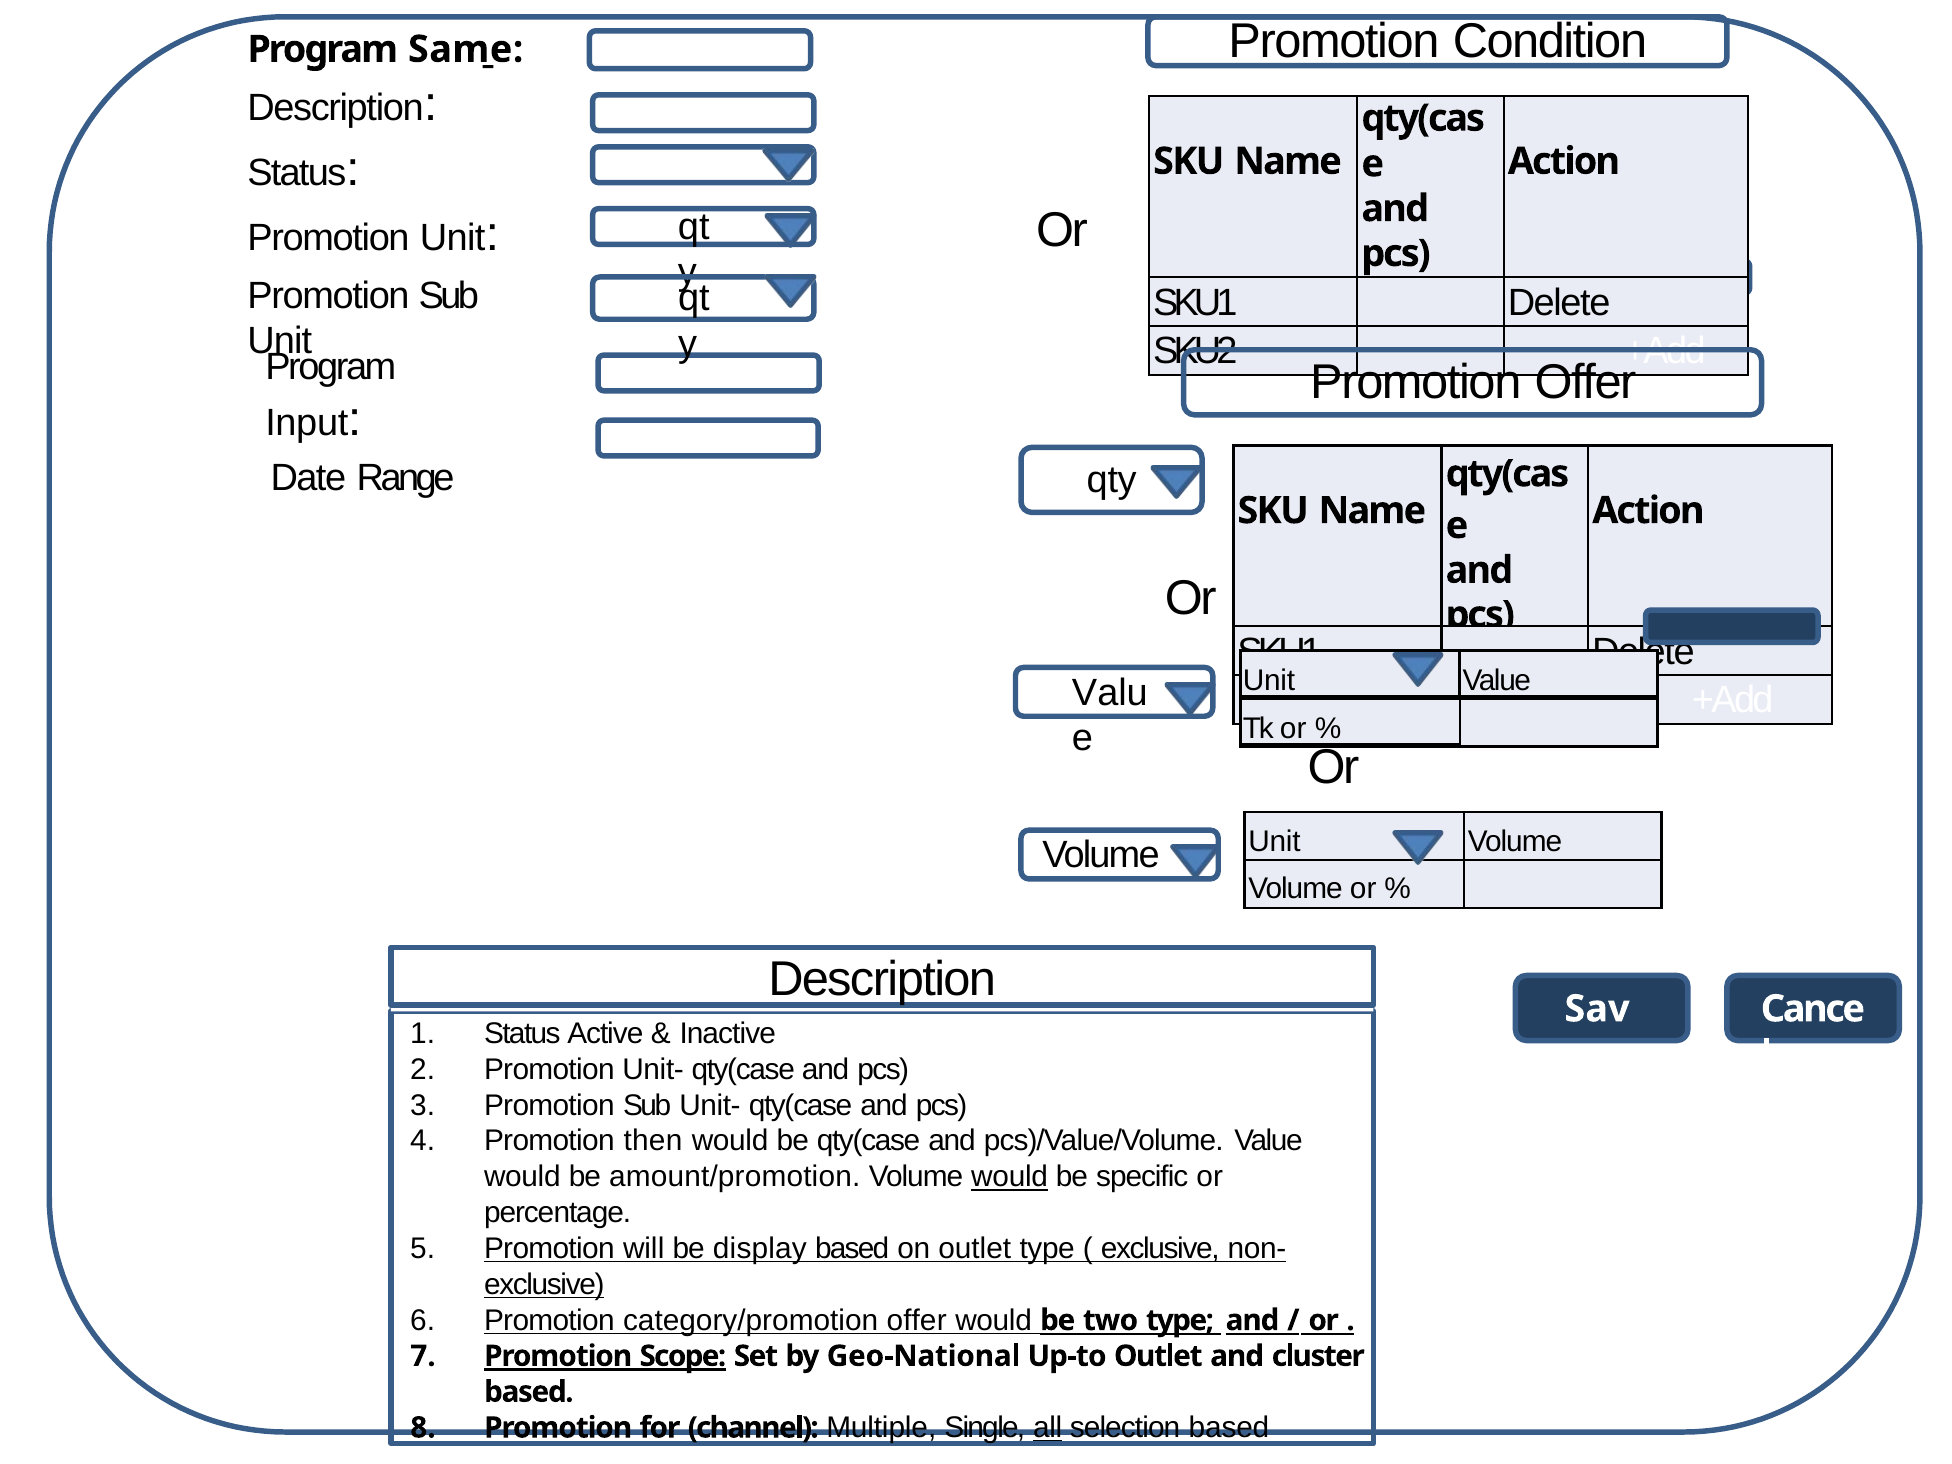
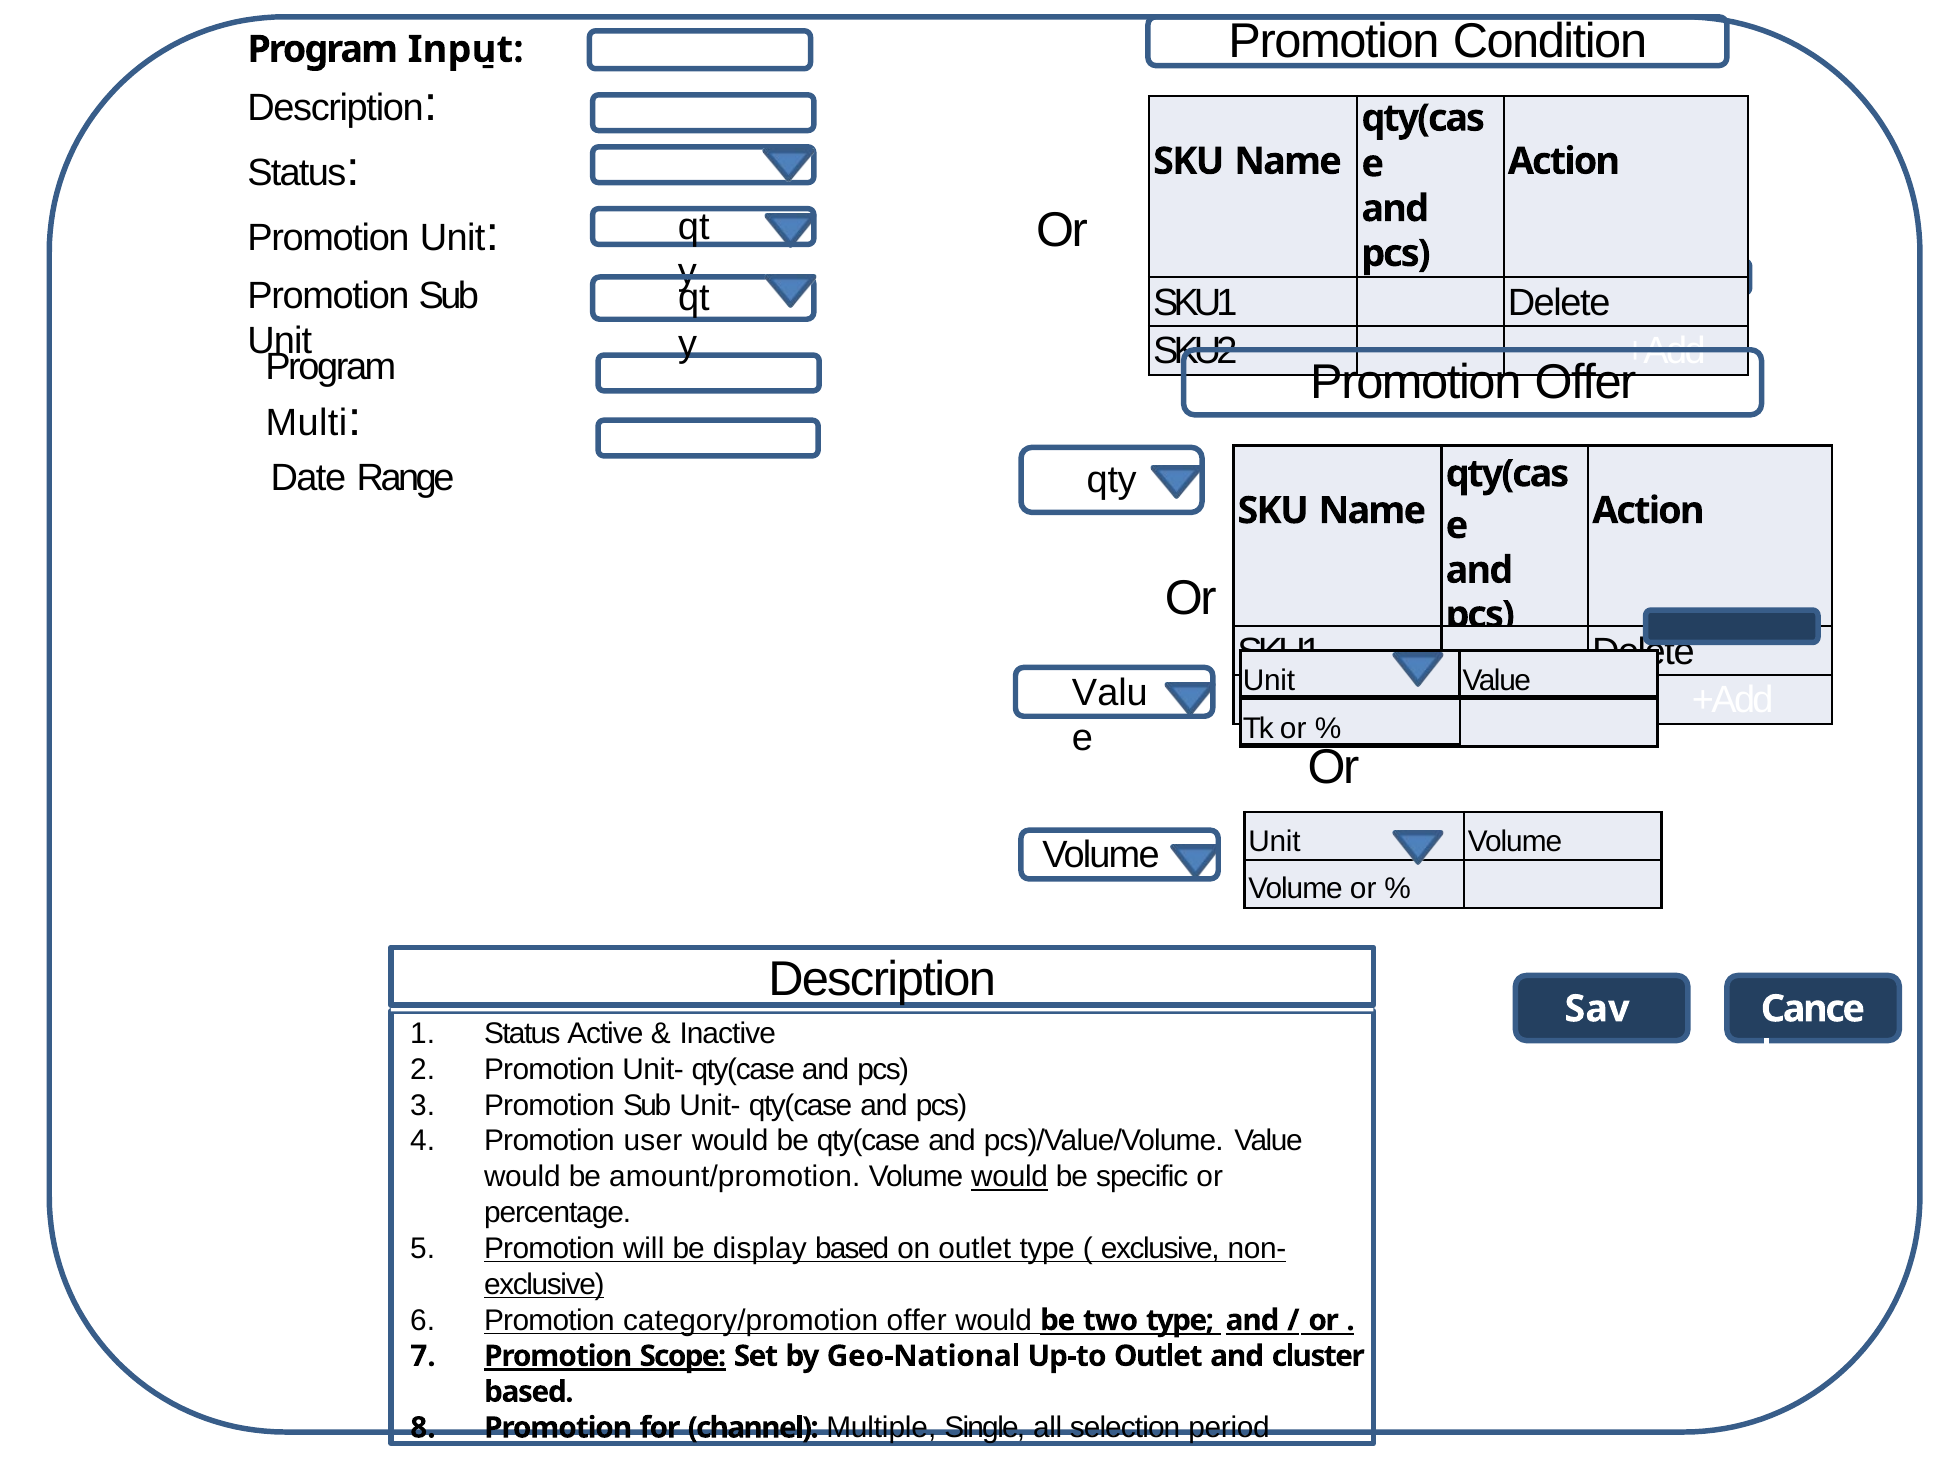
Same: Same -> Input (466, 49)
Input: Input -> Multi (306, 423)
then: then -> user (653, 1141)
all underline: present -> none (1048, 1428)
selection based: based -> period (1229, 1428)
